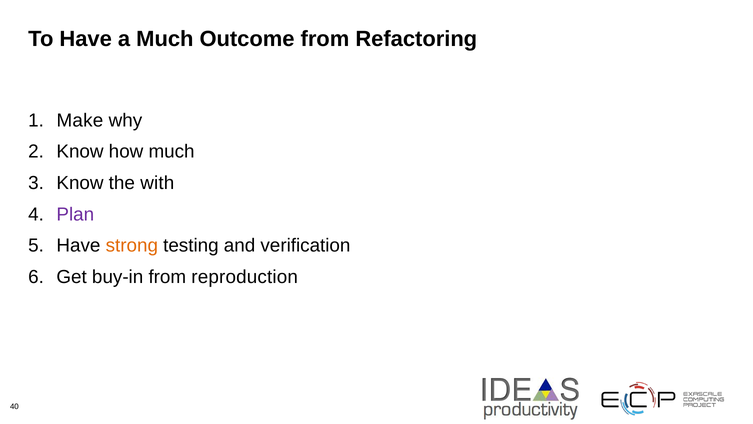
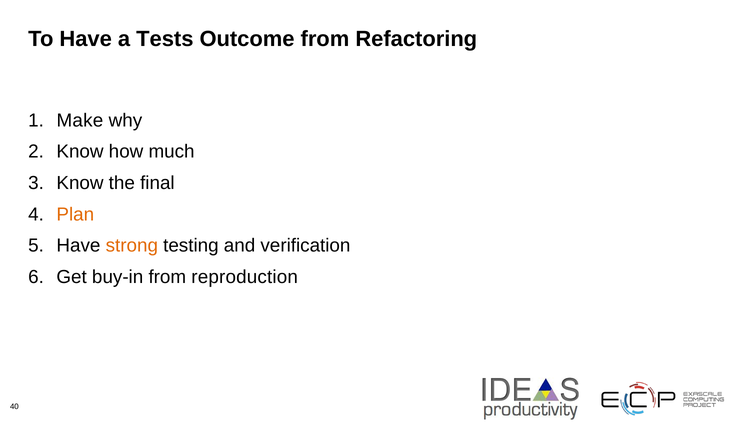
a Much: Much -> Tests (165, 39)
with: with -> final (157, 183)
Plan colour: purple -> orange (75, 214)
